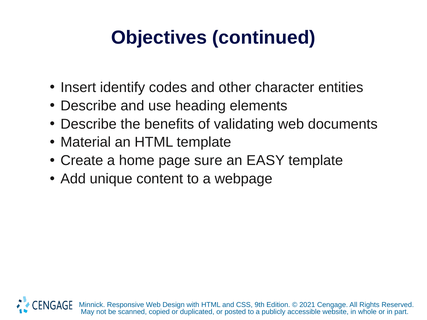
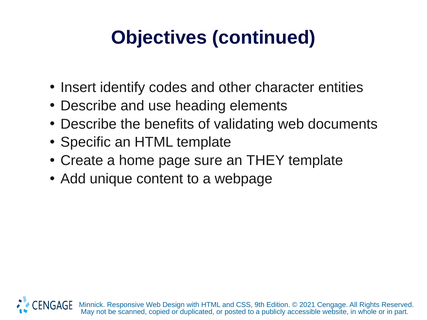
Material: Material -> Specific (86, 142)
EASY: EASY -> THEY (266, 161)
